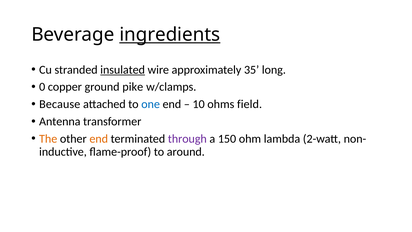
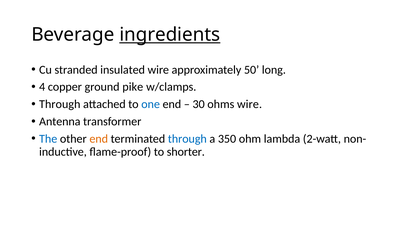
insulated underline: present -> none (123, 70)
35: 35 -> 50 (252, 70)
0: 0 -> 4 (42, 87)
Because: Because -> Through (60, 104)
10: 10 -> 30 (199, 104)
ohms field: field -> wire (250, 104)
The colour: orange -> blue (48, 139)
through colour: purple -> blue (187, 139)
150: 150 -> 350 (227, 139)
around: around -> shorter (186, 152)
